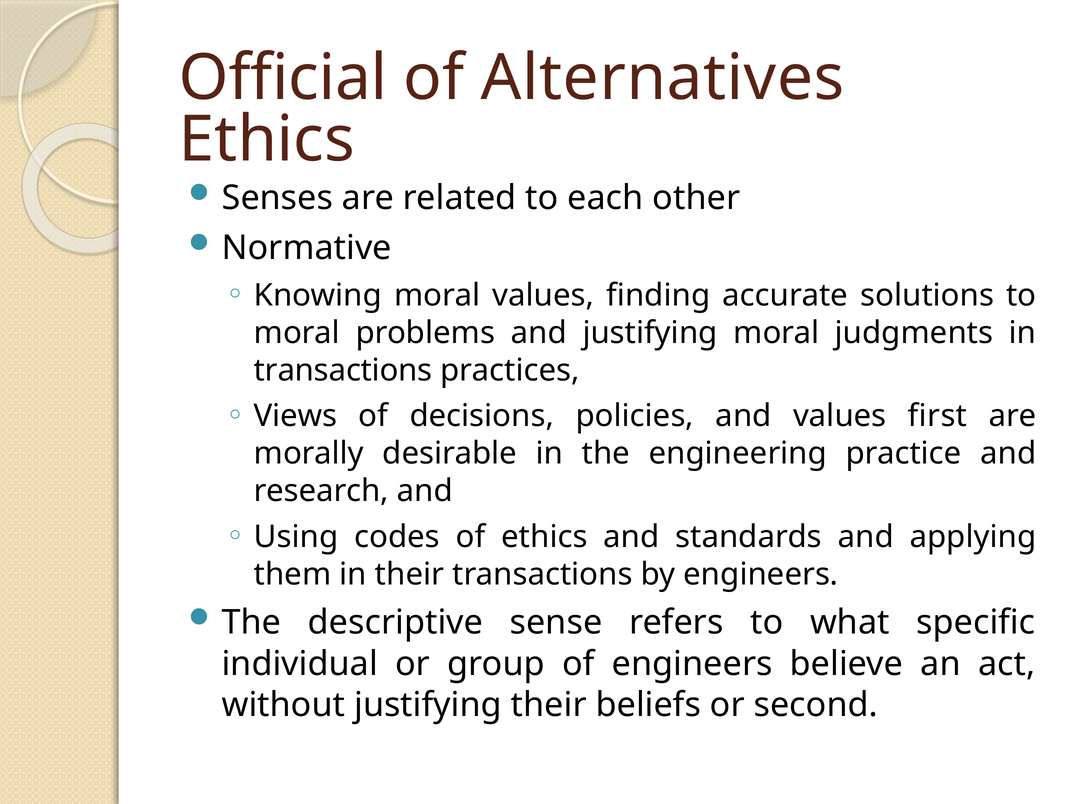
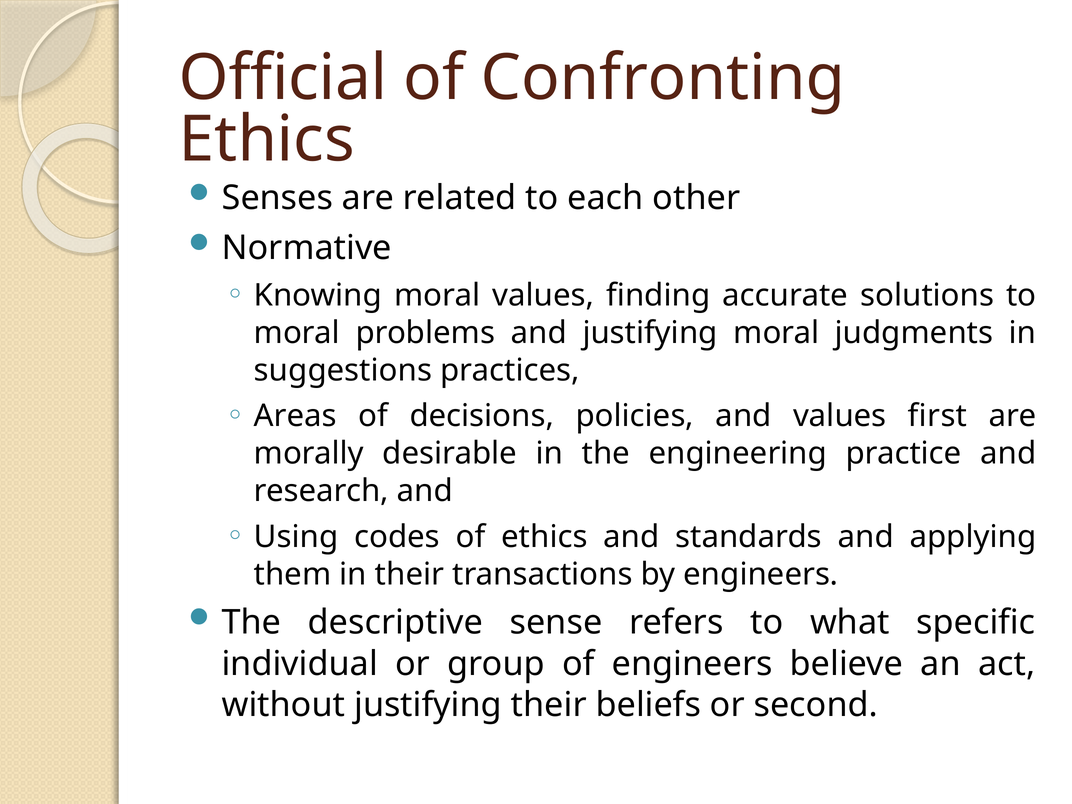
Alternatives: Alternatives -> Confronting (663, 78)
transactions: transactions -> suggestions (343, 370)
Views: Views -> Areas (295, 416)
